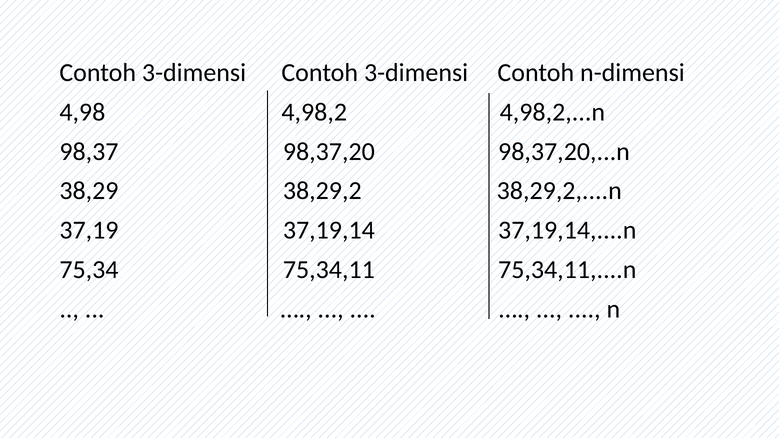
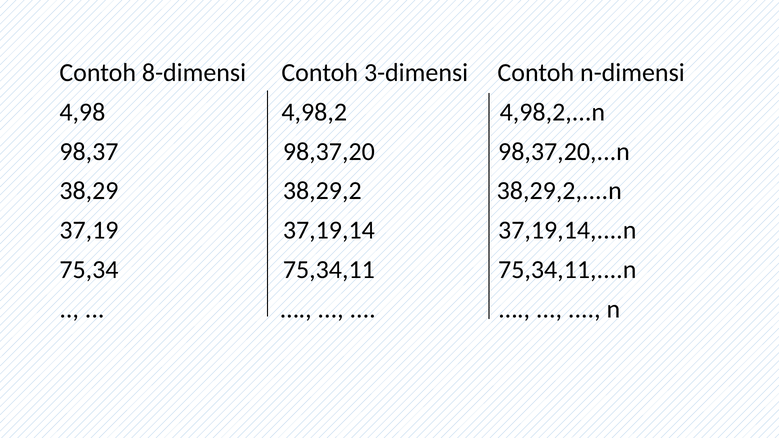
3-dimensi: 3-dimensi -> 8-dimensi (194, 73)
